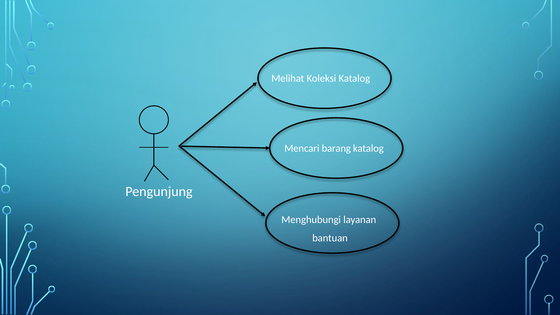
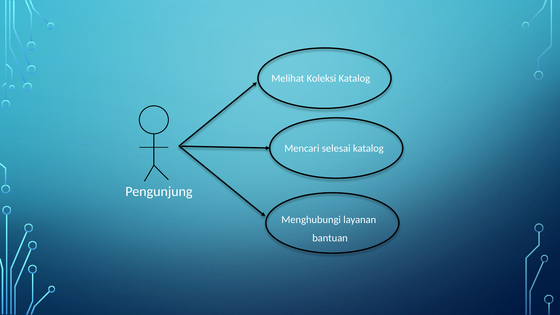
barang: barang -> selesai (336, 148)
